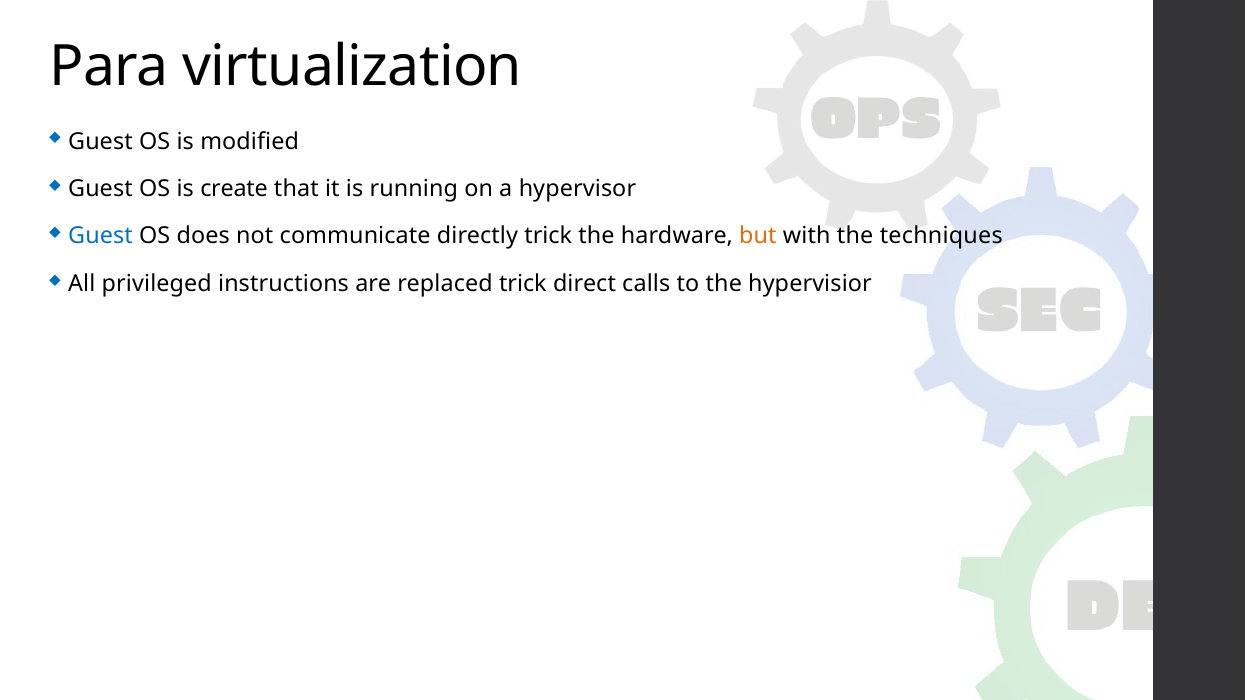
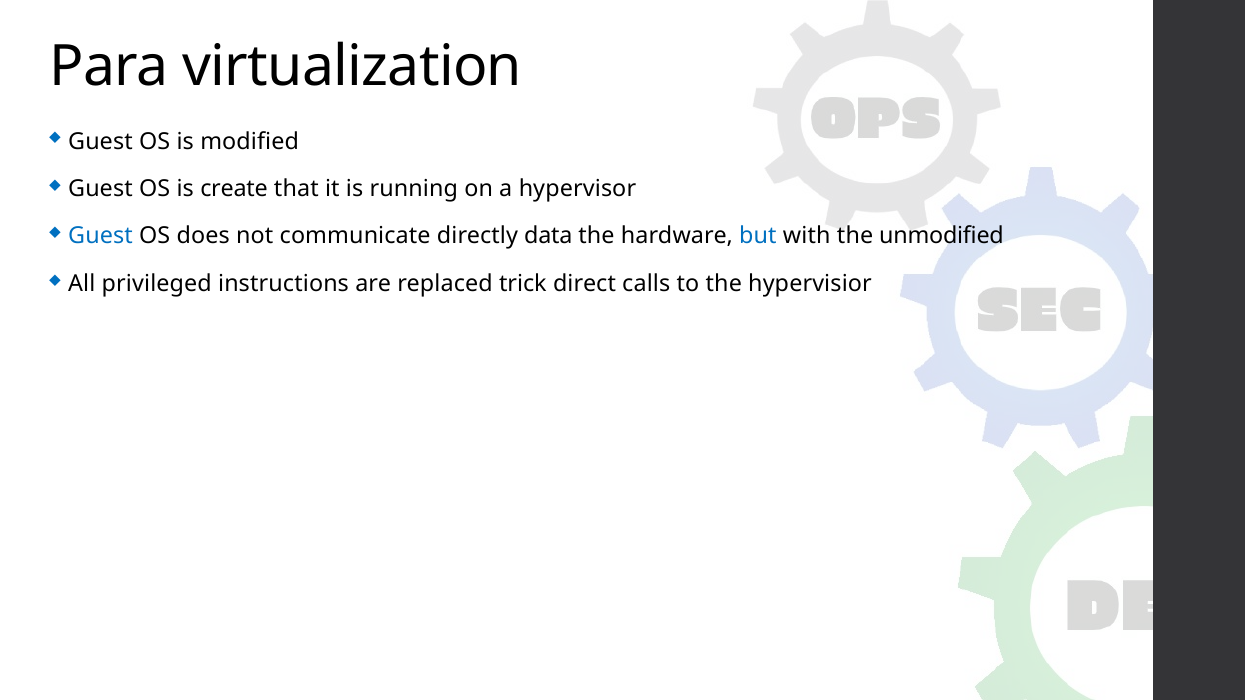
directly trick: trick -> data (548, 236)
but colour: orange -> blue (758, 236)
techniques: techniques -> unmodified (941, 236)
